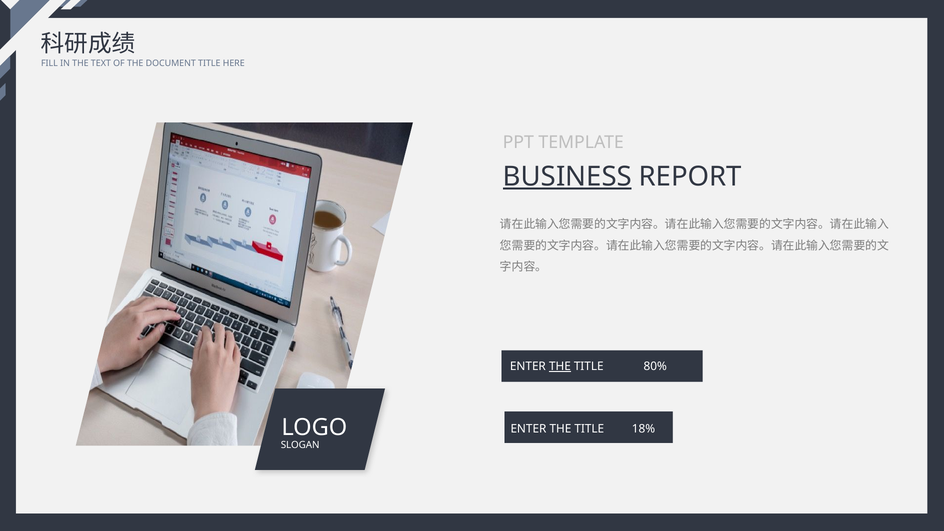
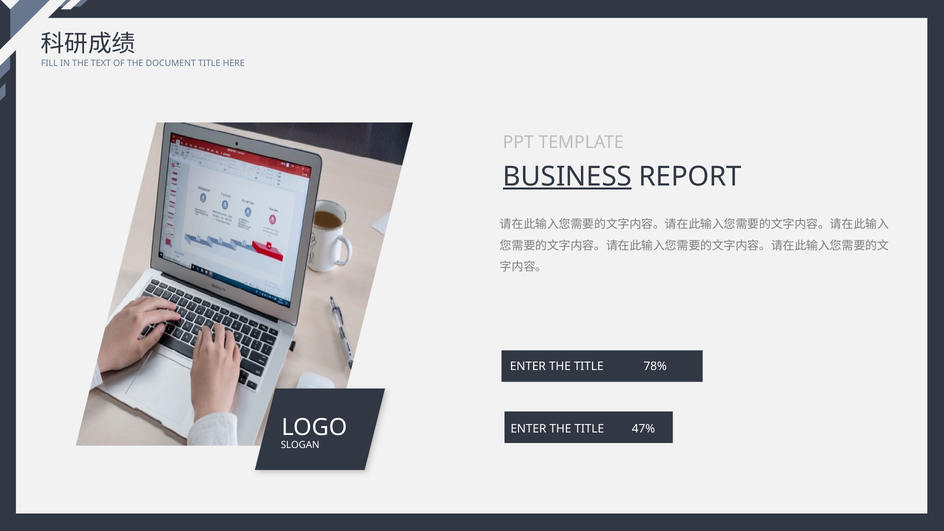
THE underline: present -> none (560, 367)
80%: 80% -> 78% (655, 367)
18%: 18% -> 47% (643, 429)
